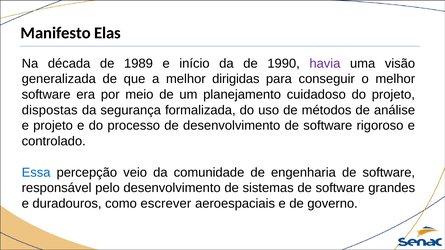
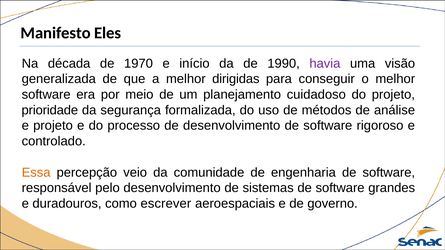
Elas: Elas -> Eles (108, 33)
1989: 1989 -> 1970 (138, 64)
dispostas: dispostas -> prioridade (50, 110)
Essa colour: blue -> orange (36, 173)
